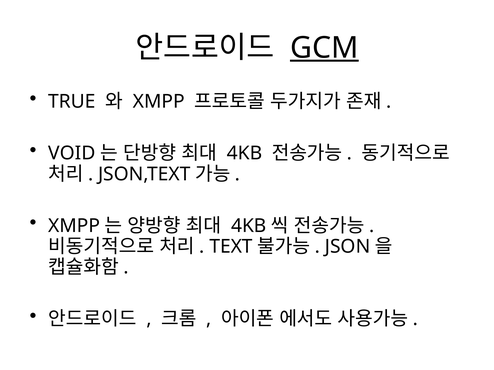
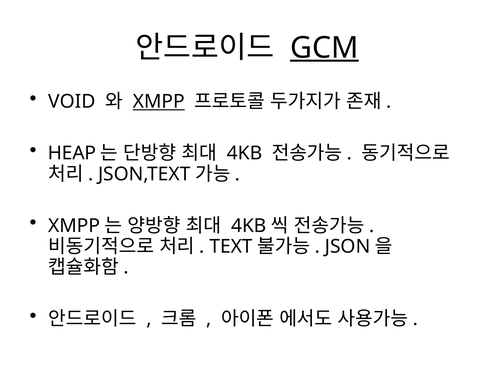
TRUE: TRUE -> VOID (72, 102)
XMPP underline: none -> present (159, 102)
VOID: VOID -> HEAP (72, 154)
